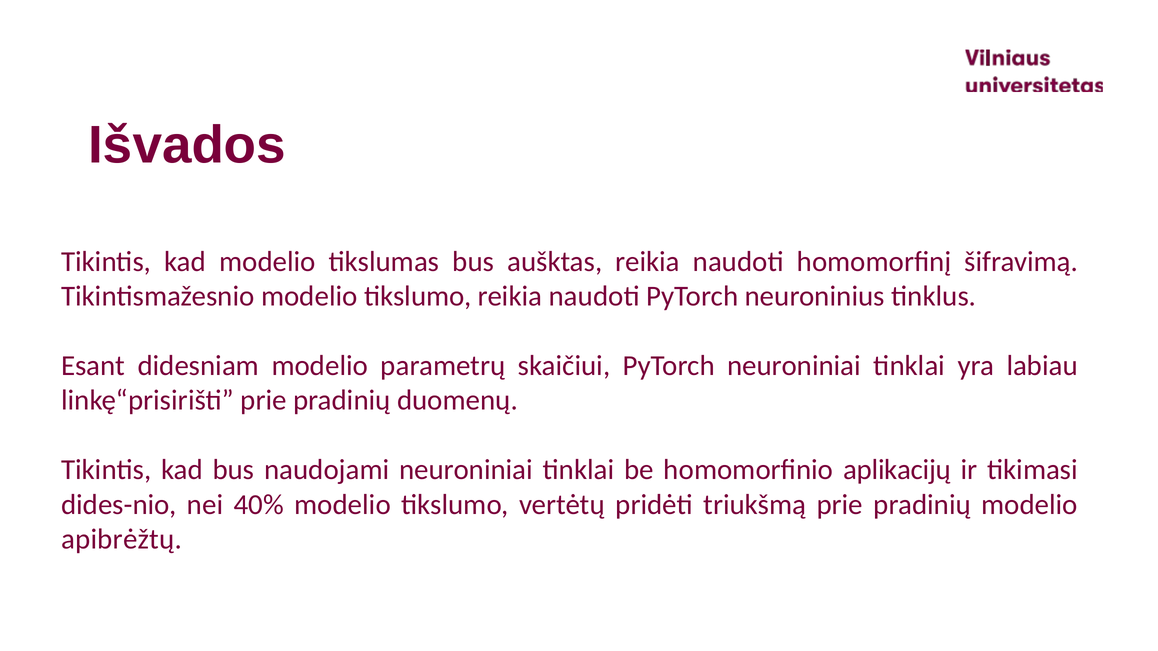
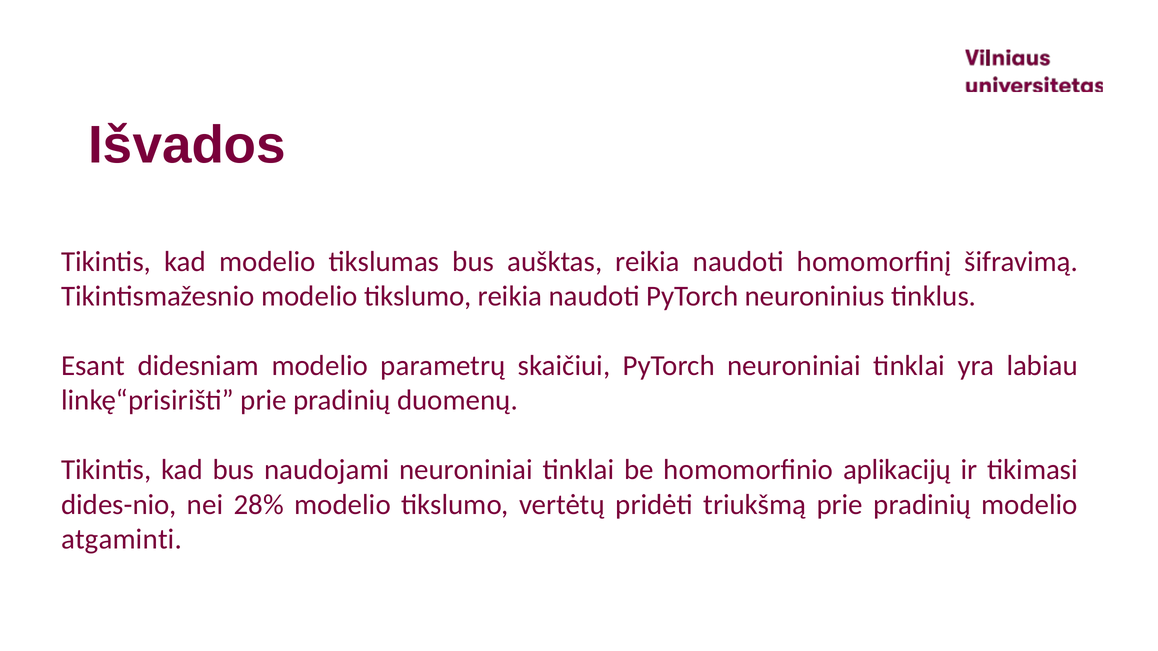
40%: 40% -> 28% (259, 505)
apibrėžtų: apibrėžtų -> atgaminti (122, 540)
